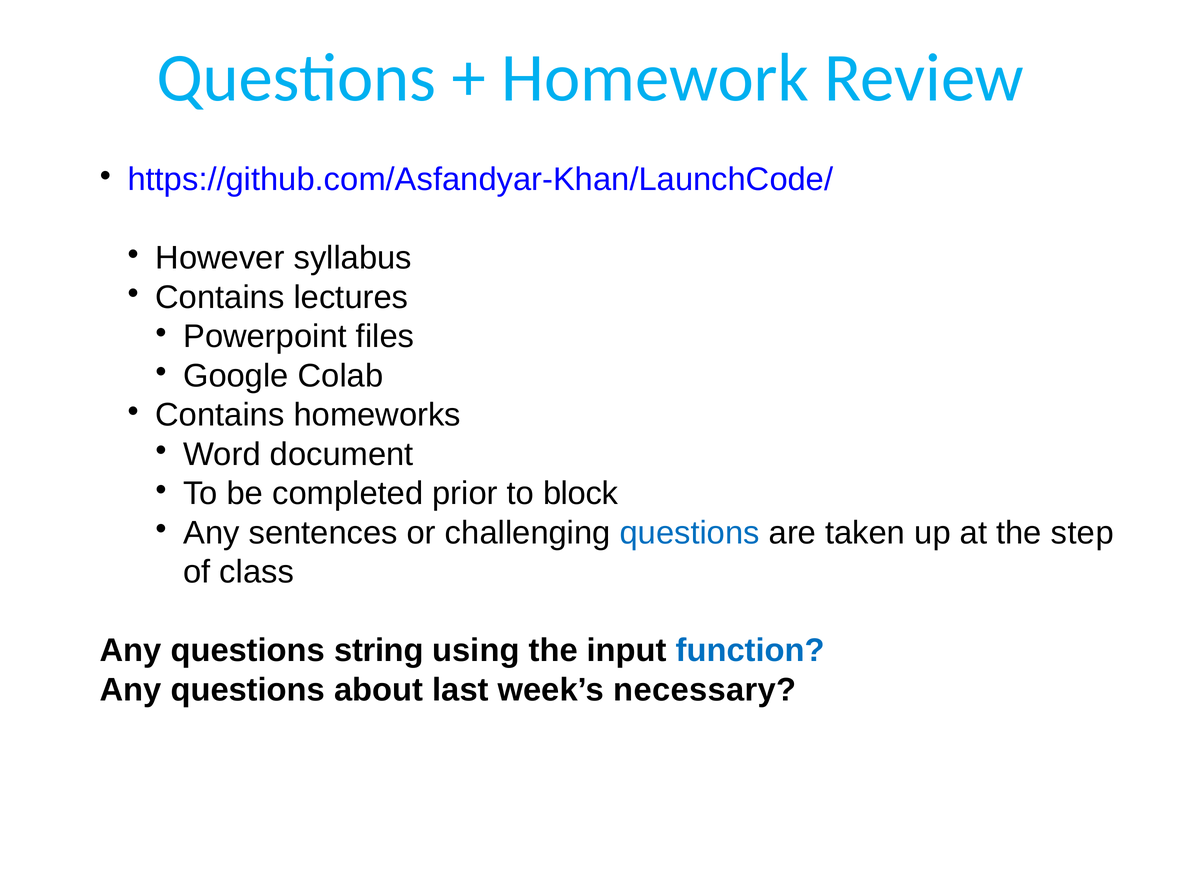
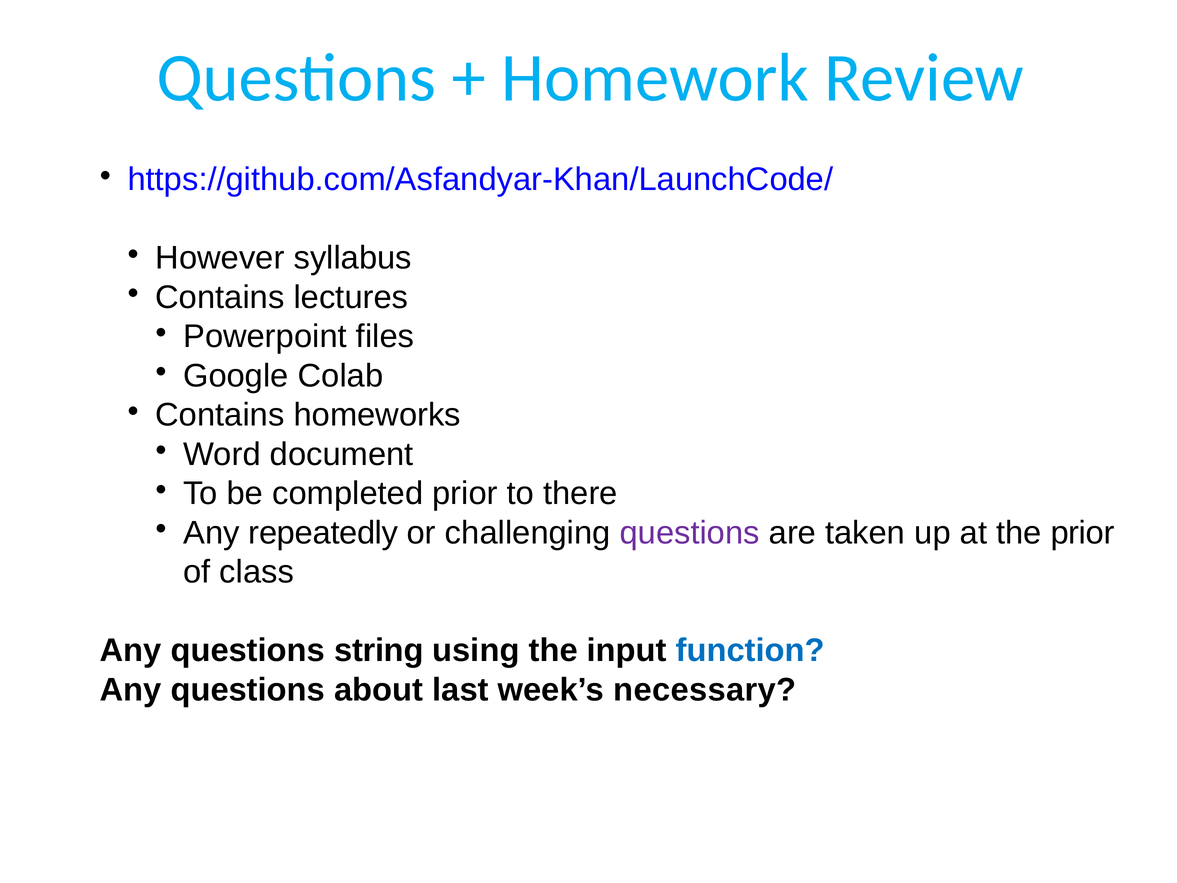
block: block -> there (580, 493)
sentences: sentences -> repeatedly (323, 533)
questions colour: blue -> purple (690, 533)
the step: step -> prior (1083, 533)
